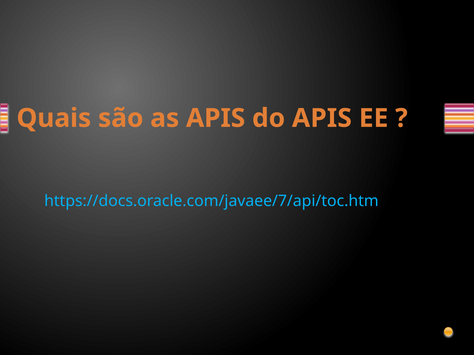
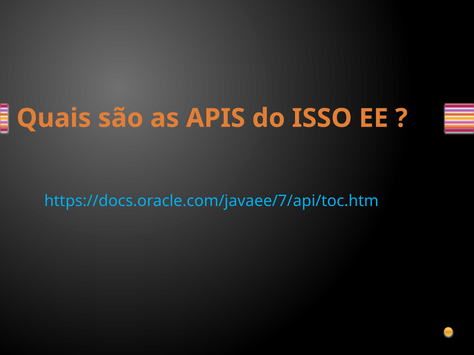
do APIS: APIS -> ISSO (322, 118)
